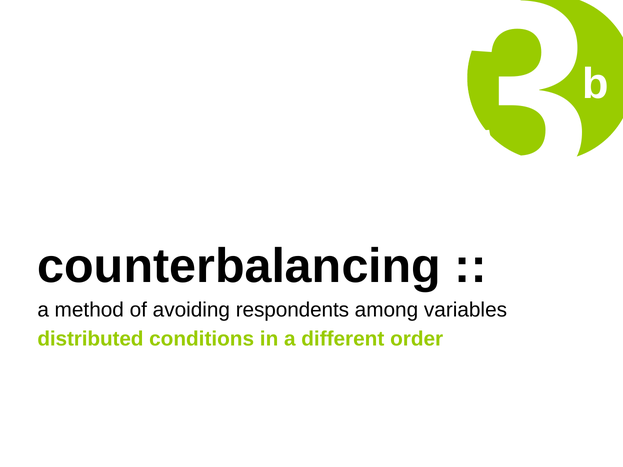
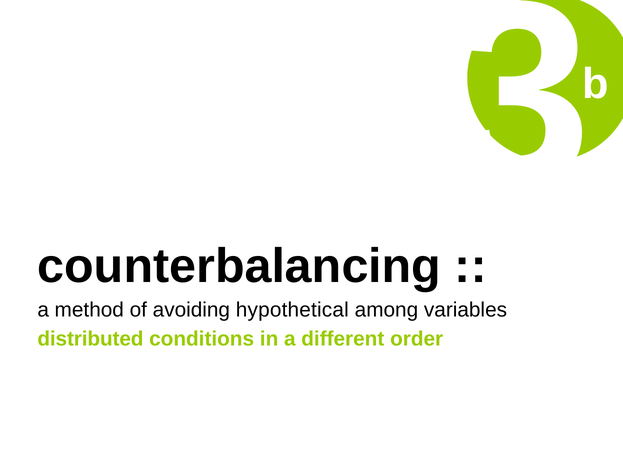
respondents: respondents -> hypothetical (292, 310)
